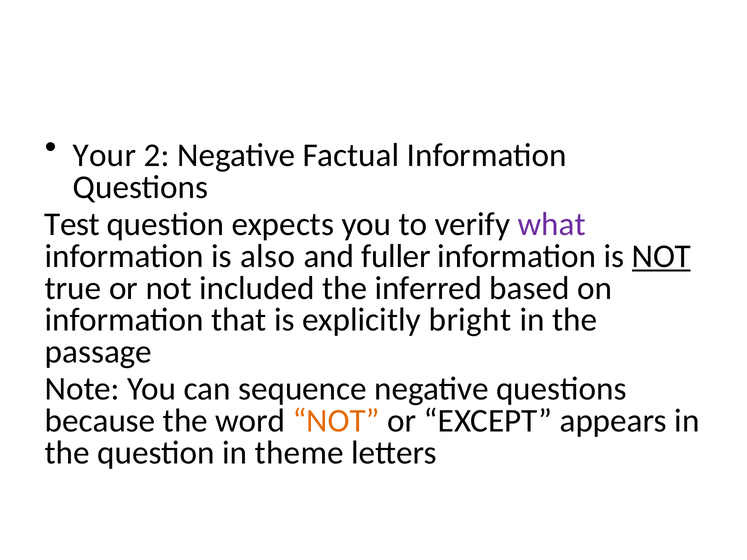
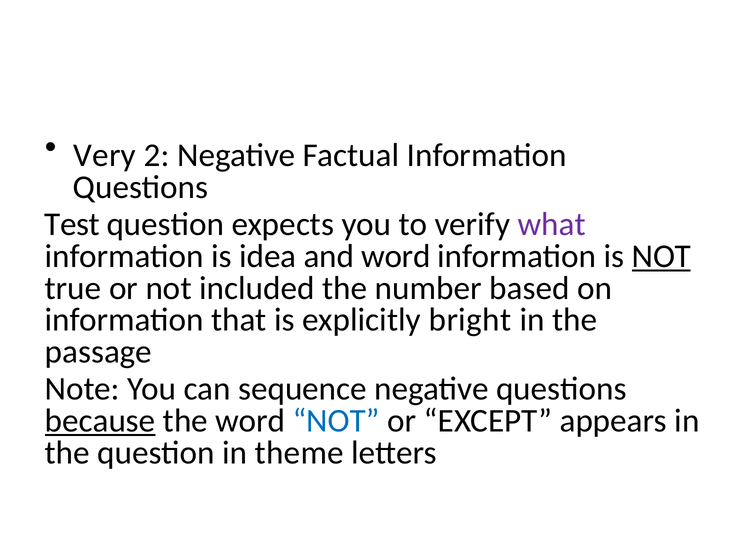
Your: Your -> Very (104, 155)
also: also -> idea (268, 256)
and fuller: fuller -> word (396, 256)
inferred: inferred -> number (428, 288)
because underline: none -> present (100, 421)
NOT colour: orange -> blue (336, 421)
